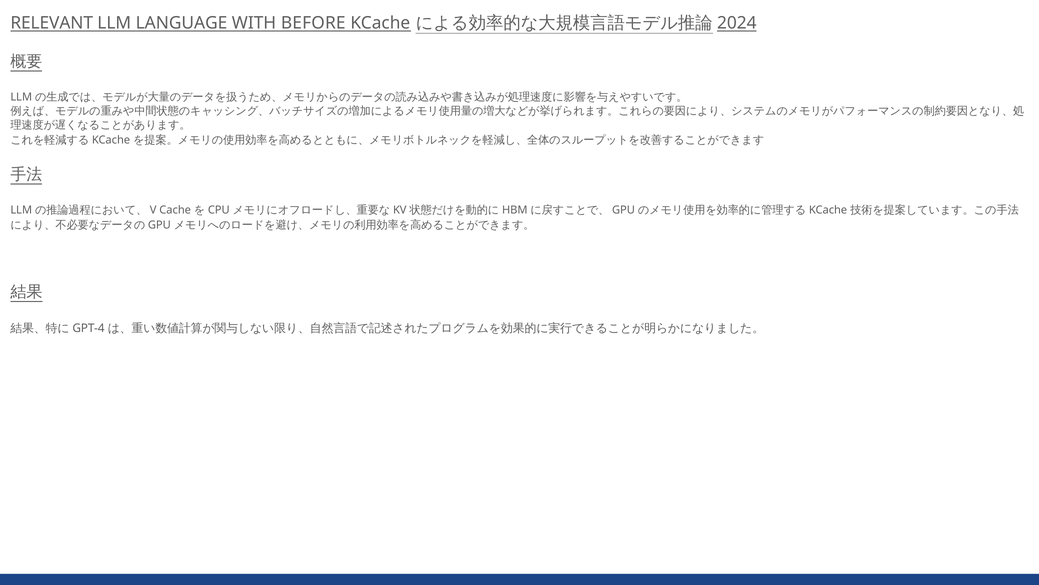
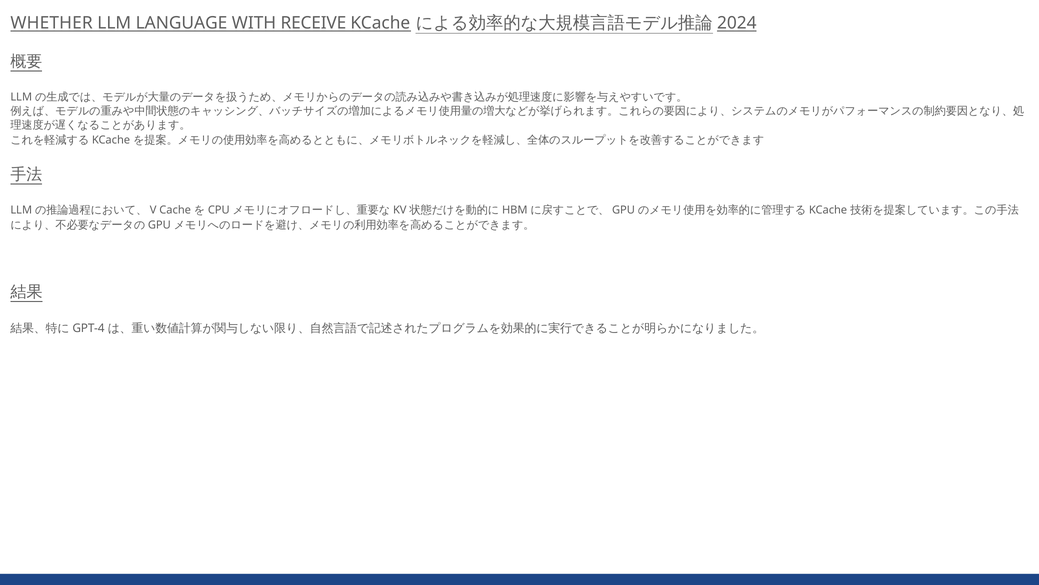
RELEVANT: RELEVANT -> WHETHER (52, 23)
BEFORE: BEFORE -> RECEIVE (313, 23)
